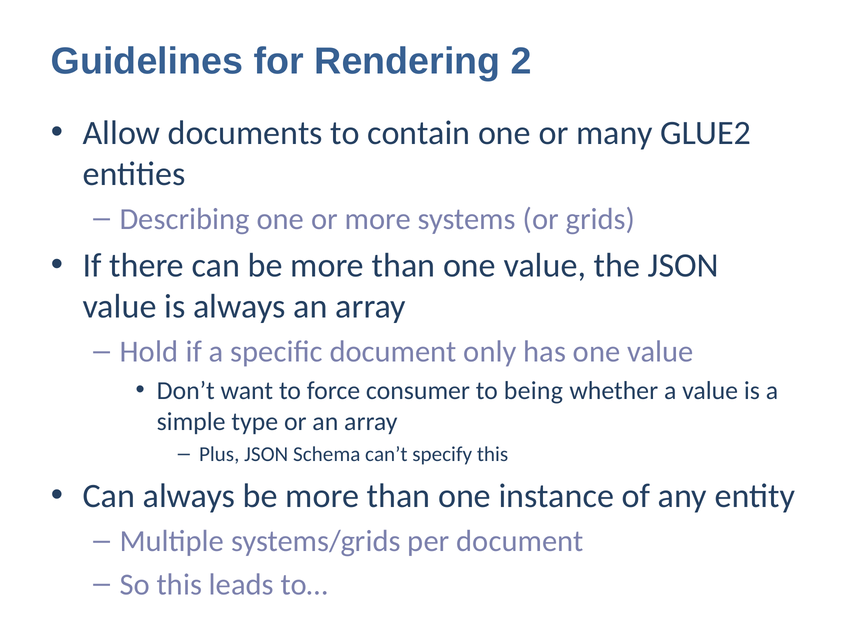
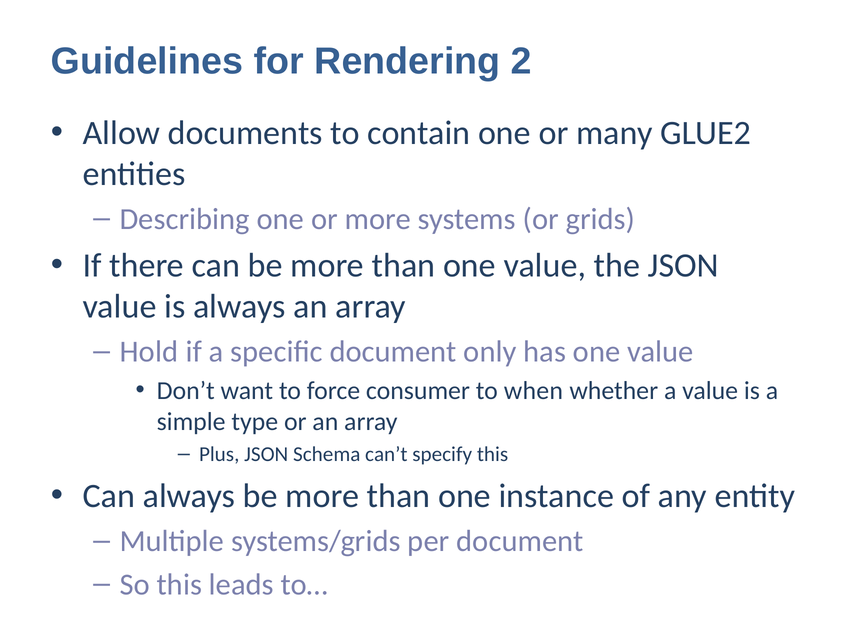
being: being -> when (533, 391)
